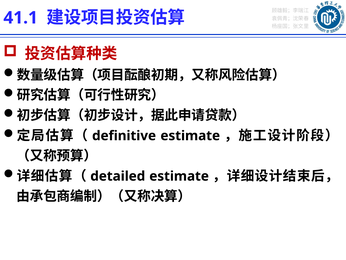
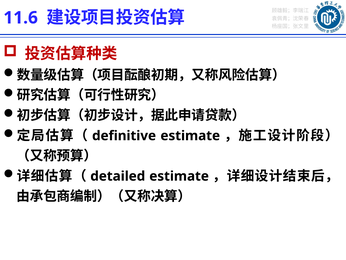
41.1: 41.1 -> 11.6 (21, 18)
